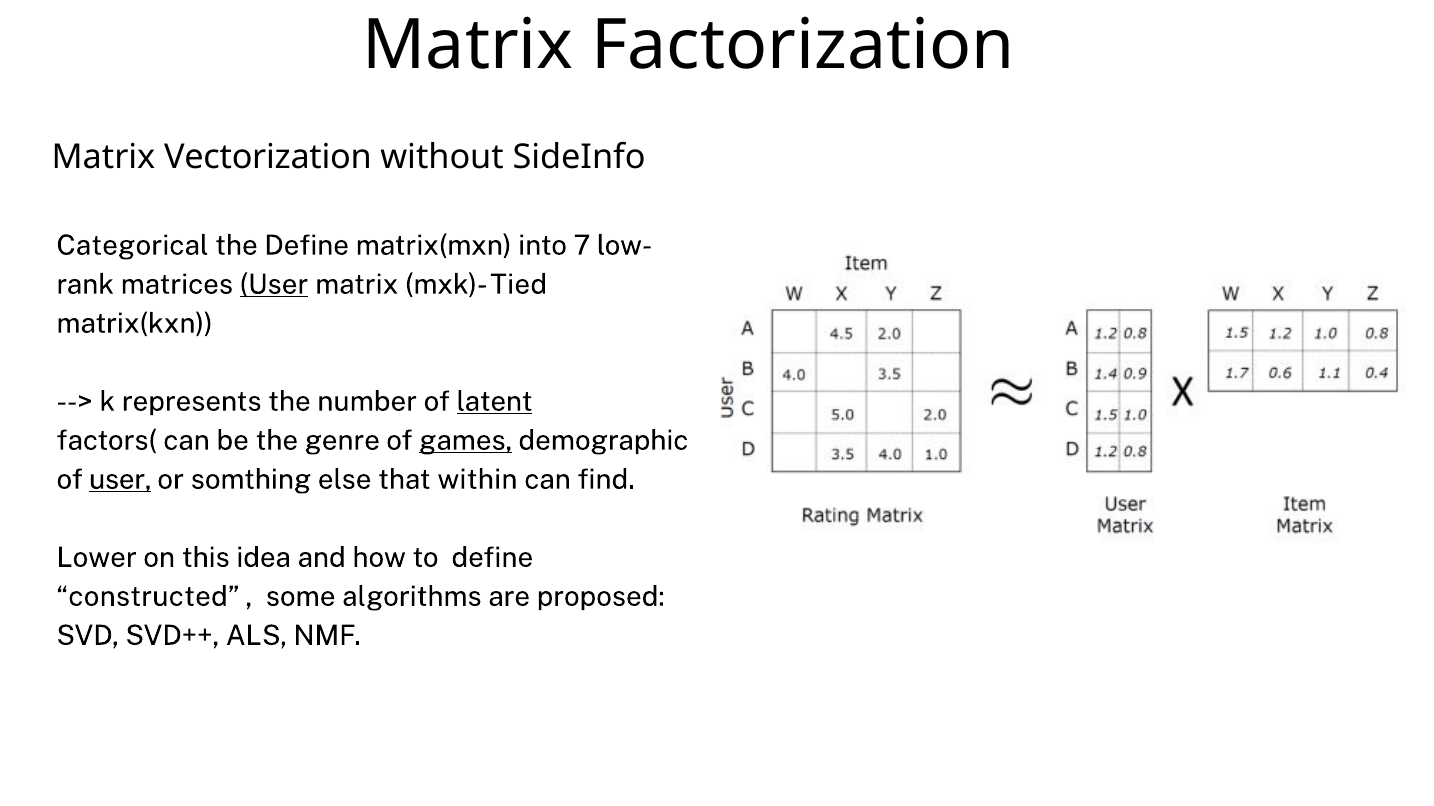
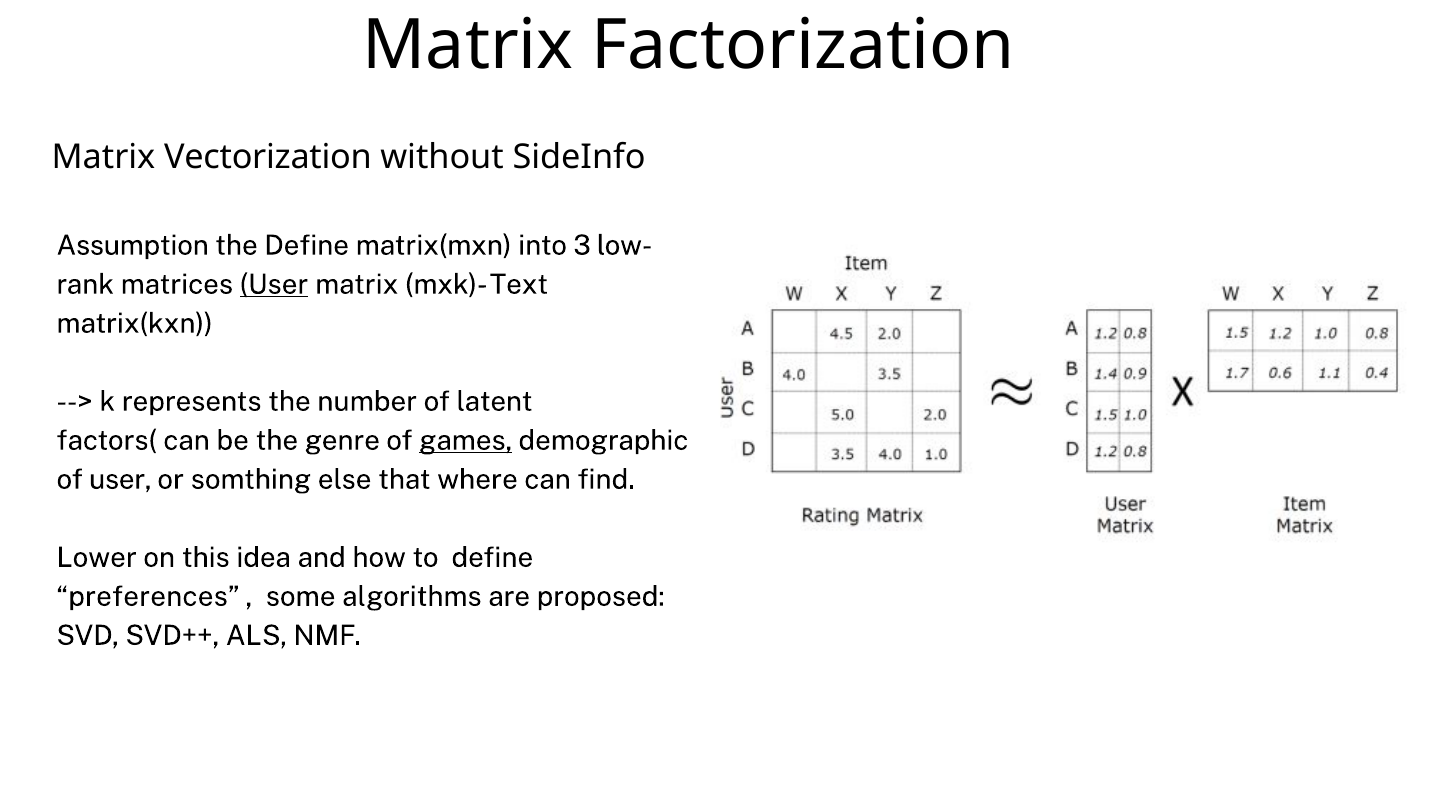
Categorical: Categorical -> Assumption (133, 246)
7: 7 -> 3 (582, 246)
Tied: Tied -> Text (519, 285)
latent underline: present -> none (495, 402)
user underline: present -> none (120, 480)
within: within -> where (478, 480)
constructed: constructed -> preferences (148, 597)
